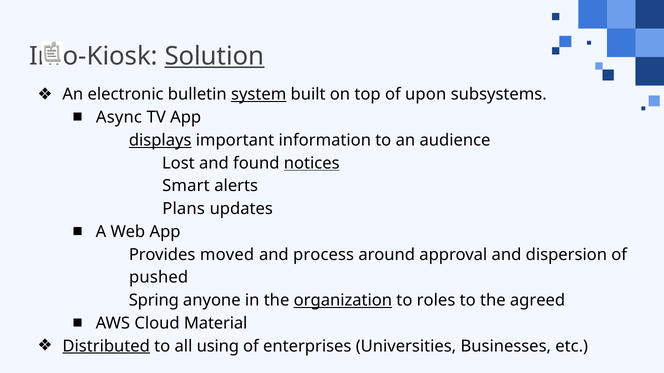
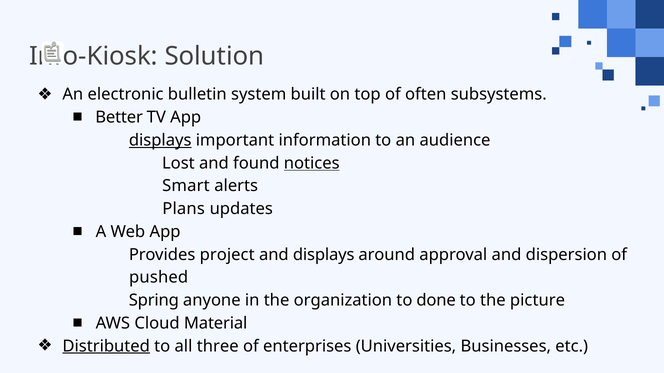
Solution underline: present -> none (214, 56)
system underline: present -> none (259, 95)
upon: upon -> often (426, 95)
Async: Async -> Better (119, 118)
moved: moved -> project (227, 255)
and process: process -> displays (324, 255)
organization underline: present -> none (343, 301)
roles: roles -> done (436, 301)
agreed: agreed -> picture (538, 301)
using: using -> three (218, 347)
